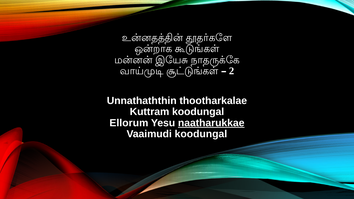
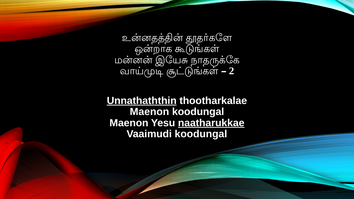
Unnathaththin underline: none -> present (142, 101)
Kuttram: Kuttram -> Maenon (149, 112)
Ellorum: Ellorum -> Maenon (129, 123)
